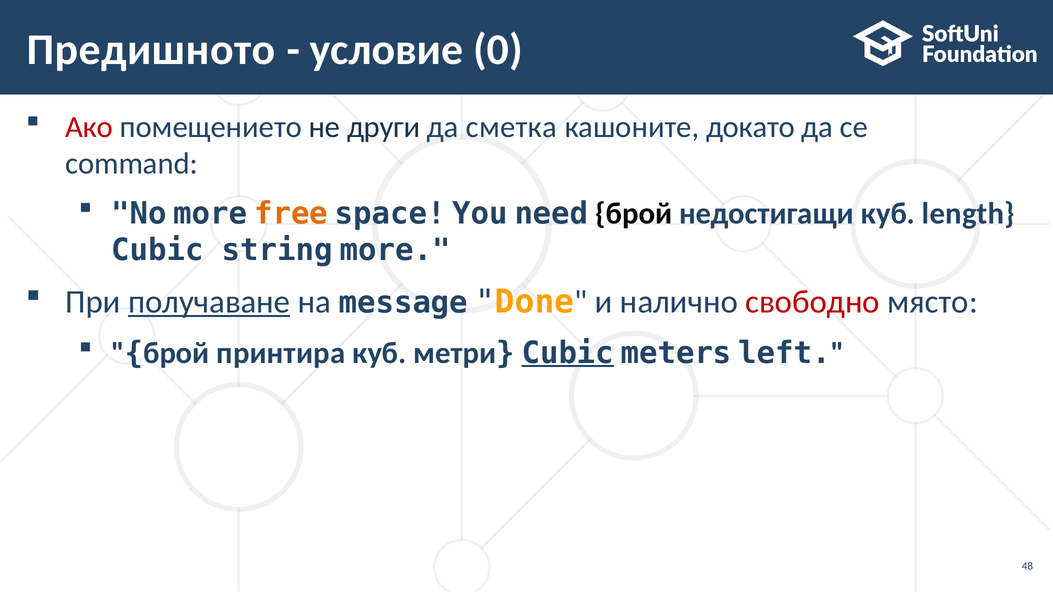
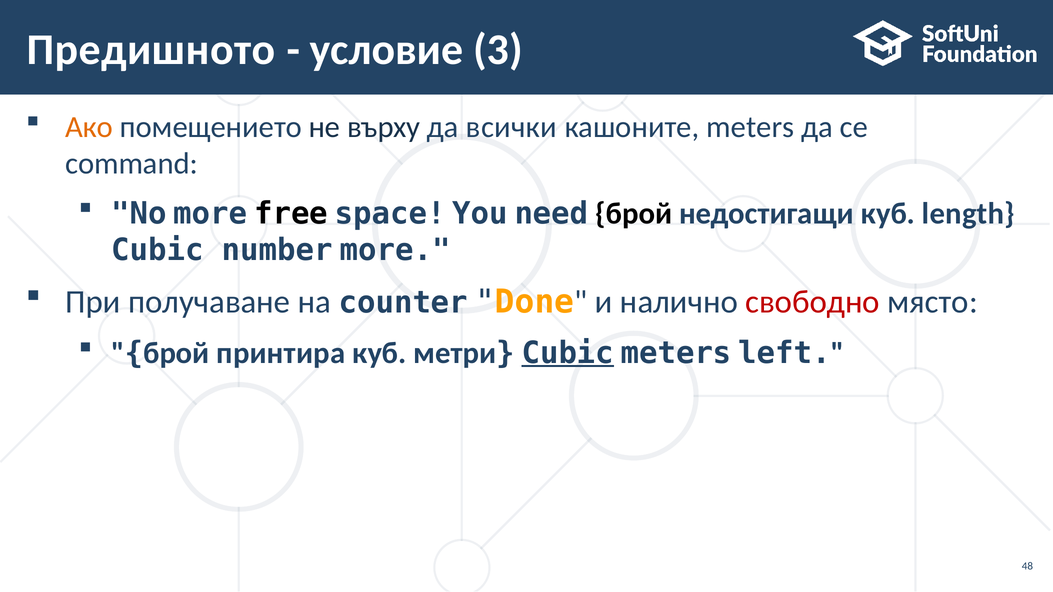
0: 0 -> 3 (498, 50)
Ако colour: red -> orange (89, 127)
други: други -> върху (384, 127)
сметка: сметка -> всички (511, 127)
кашоните докато: докато -> meters (750, 127)
free colour: orange -> black (291, 214)
string: string -> number (277, 251)
получаване underline: present -> none (209, 302)
message: message -> counter (403, 303)
